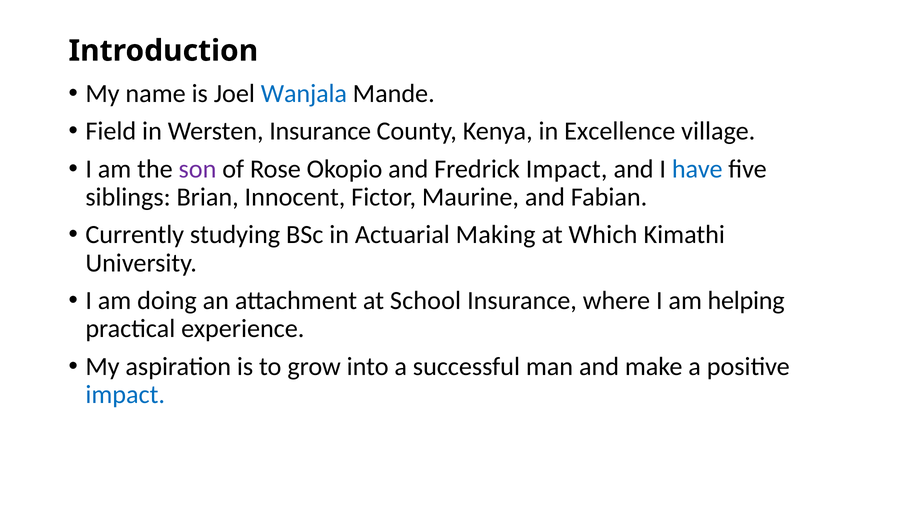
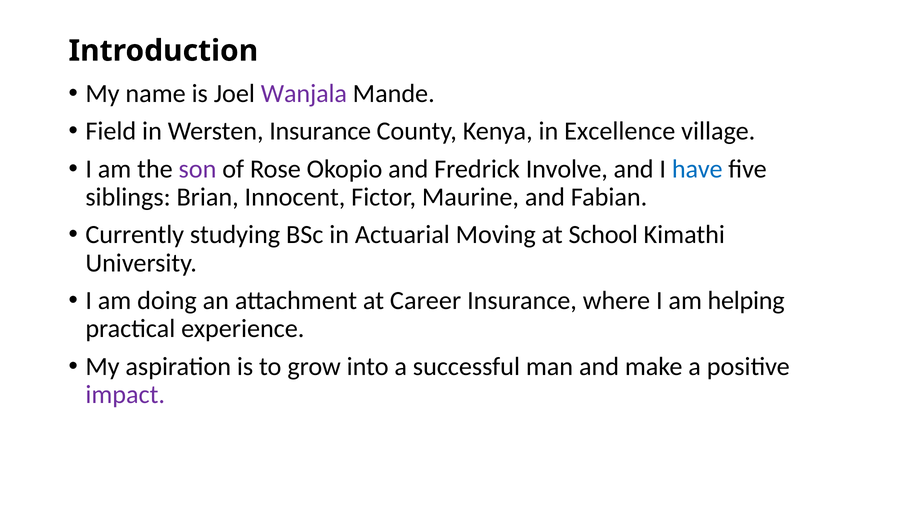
Wanjala colour: blue -> purple (304, 94)
Fredrick Impact: Impact -> Involve (567, 169)
Making: Making -> Moving (496, 235)
Which: Which -> School (603, 235)
School: School -> Career (426, 301)
impact colour: blue -> purple (125, 395)
